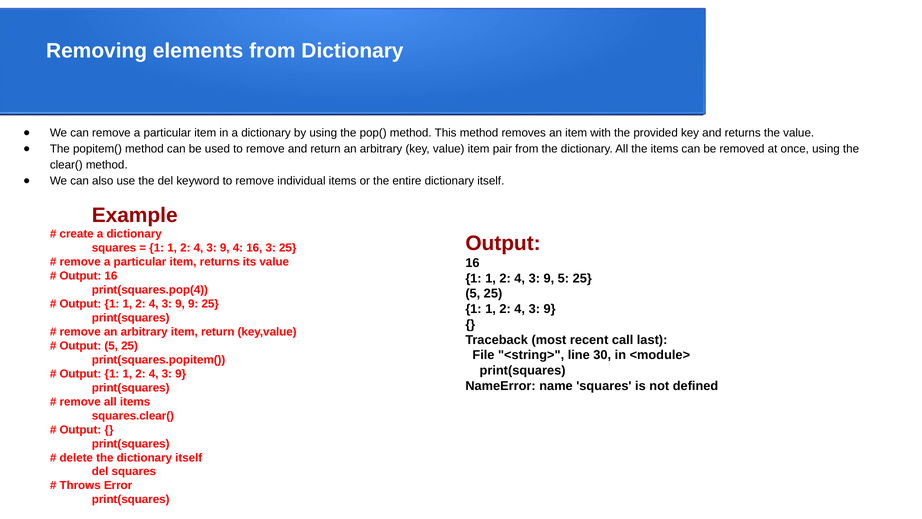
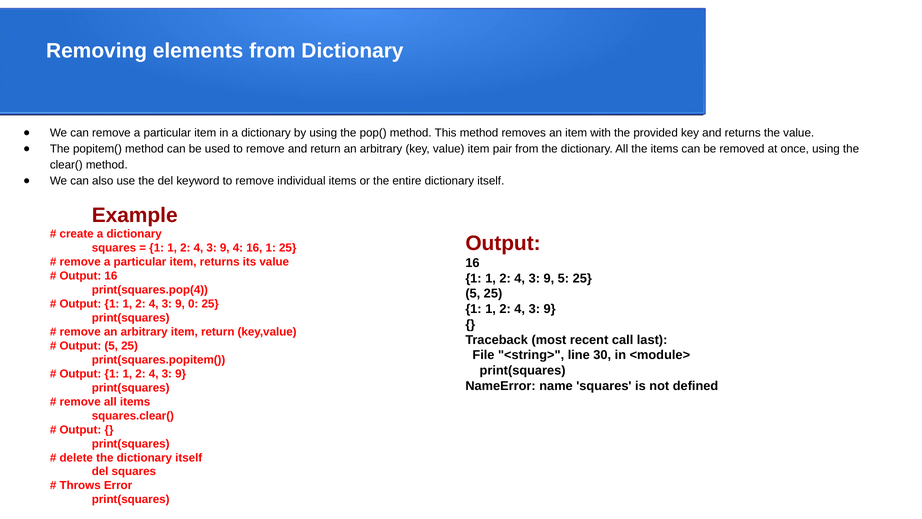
4 16 3: 3 -> 1 (271, 248)
9 9: 9 -> 0 (193, 304)
